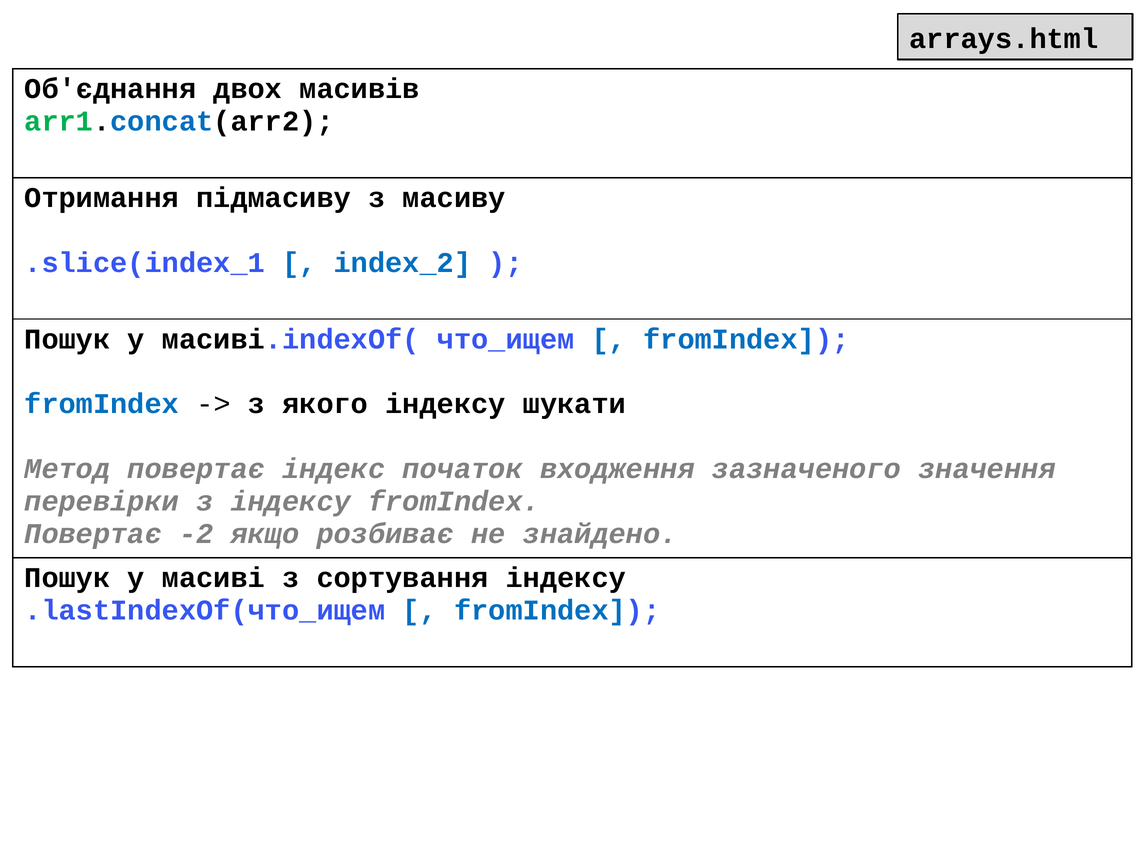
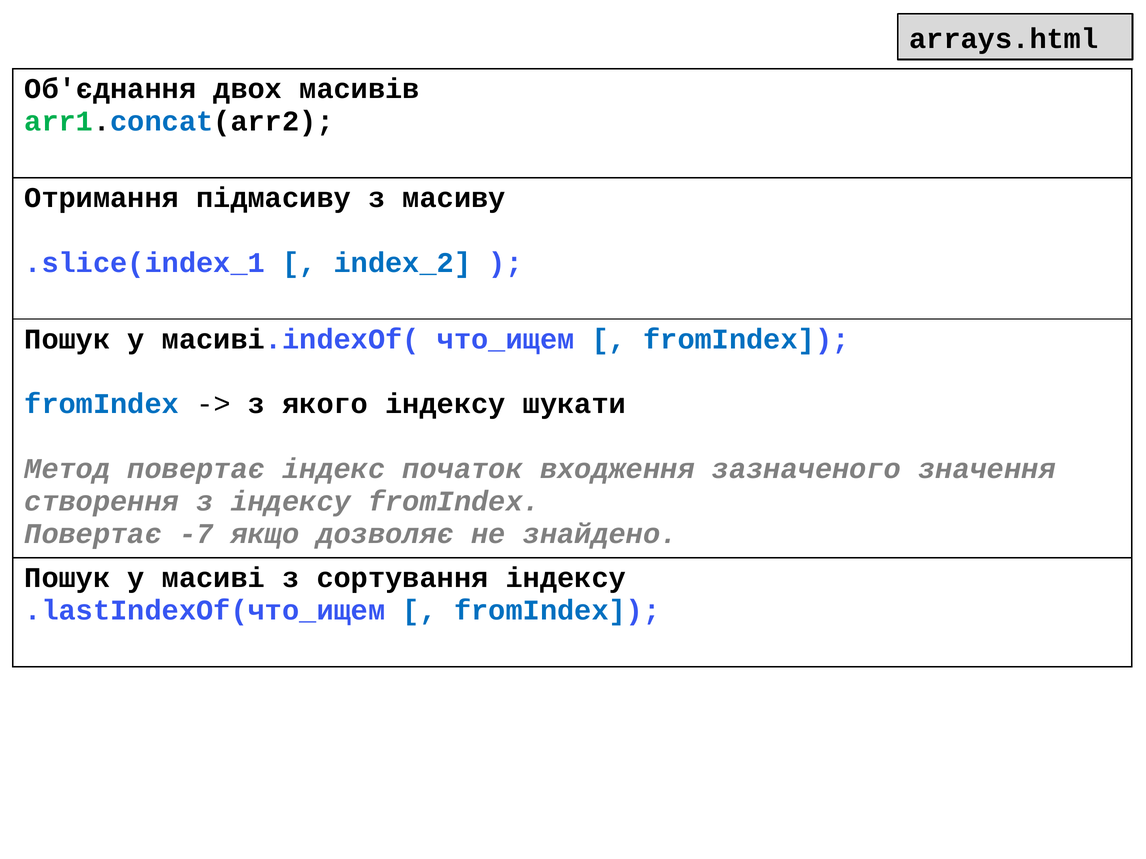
перевірки: перевірки -> створення (102, 502)
-2: -2 -> -7 (196, 534)
розбиває: розбиває -> дозволяє (385, 534)
